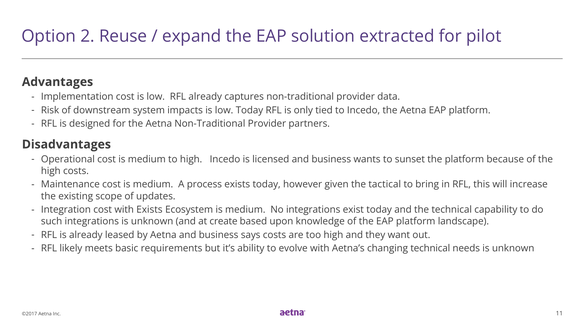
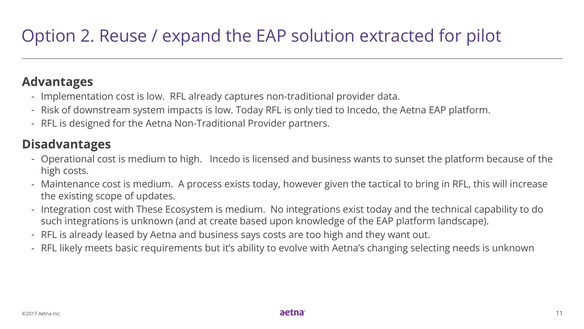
with Exists: Exists -> These (150, 209)
changing technical: technical -> selecting (430, 248)
